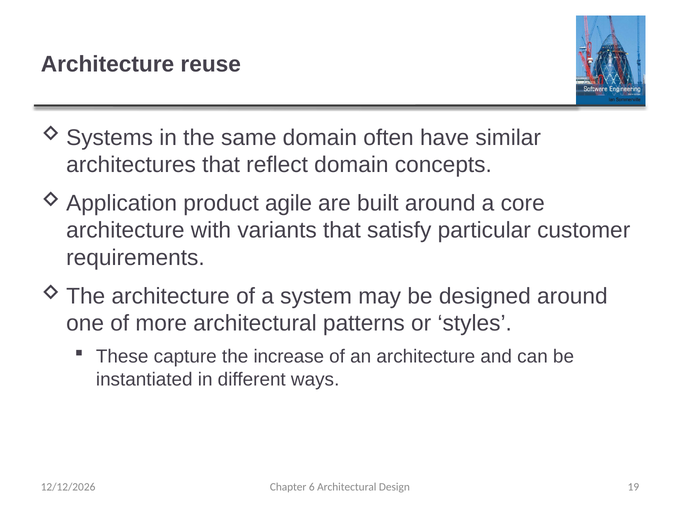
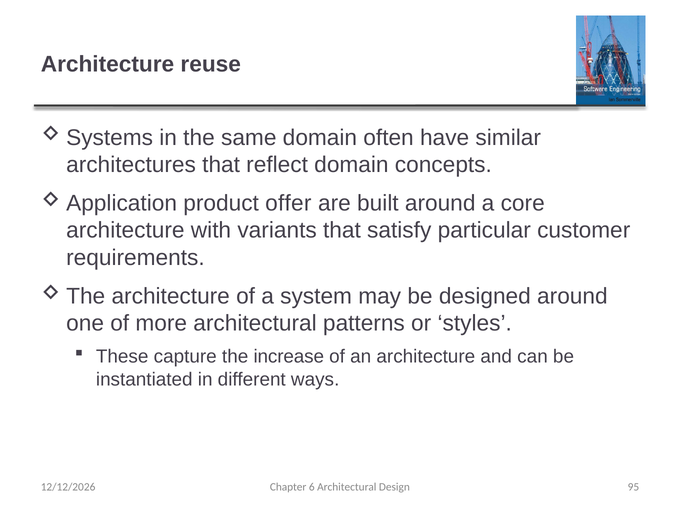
agile: agile -> offer (288, 203)
19: 19 -> 95 (633, 487)
